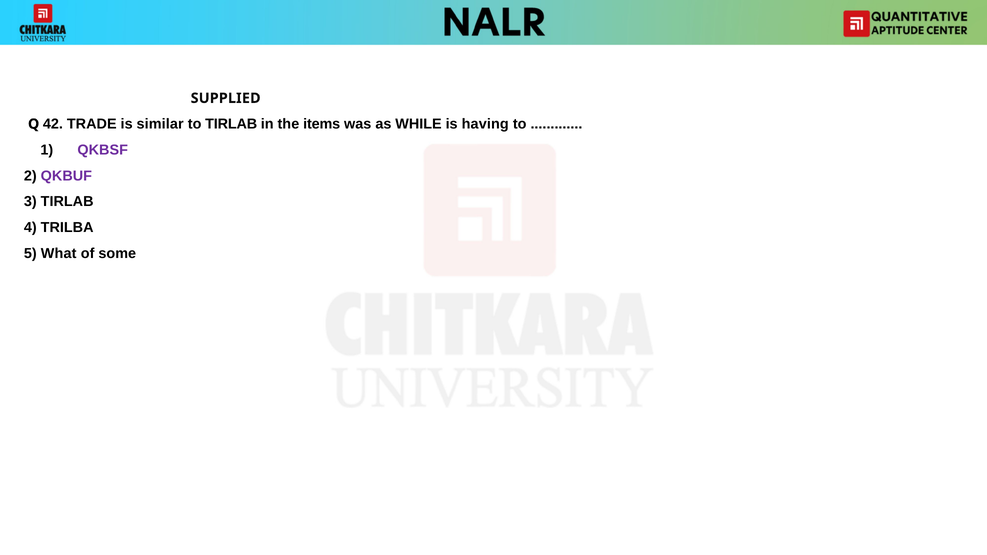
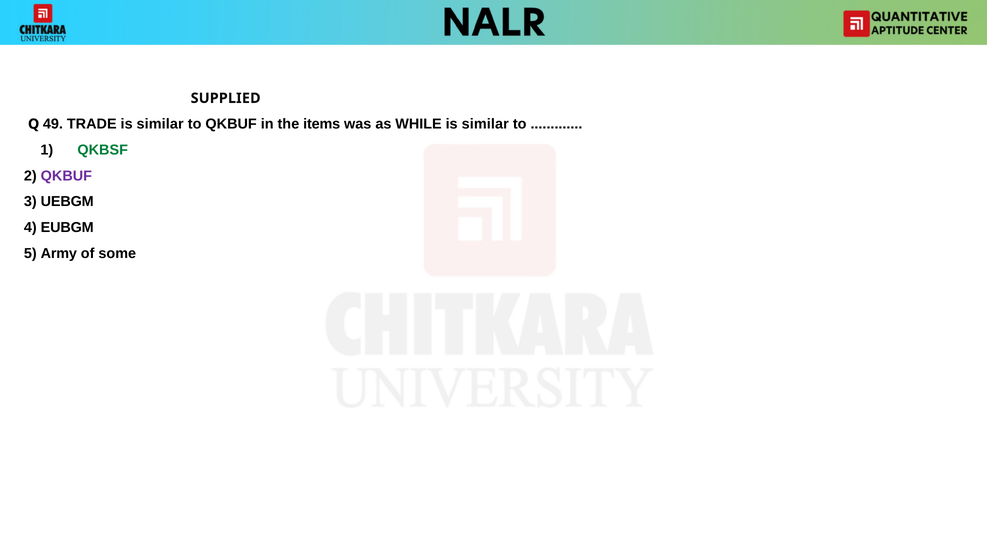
42: 42 -> 49 (53, 124)
to TIRLAB: TIRLAB -> QKBUF (231, 124)
having: having -> similar (485, 124)
QKBSF colour: purple -> green (103, 150)
3 TIRLAB: TIRLAB -> UEBGM (67, 202)
TRILBA: TRILBA -> EUBGM (67, 228)
What: What -> Army (59, 253)
